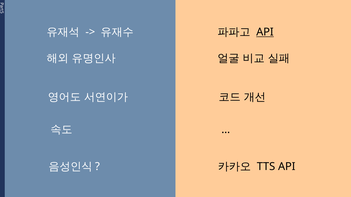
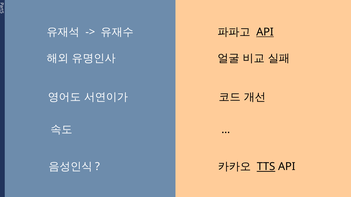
TTS underline: none -> present (266, 167)
